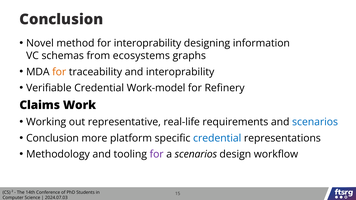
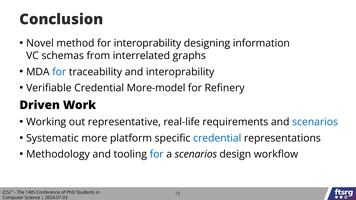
ecosystems: ecosystems -> interrelated (141, 56)
for colour: orange -> blue (59, 72)
Work-model: Work-model -> More-model (156, 88)
Claims: Claims -> Driven (40, 105)
Conclusion: Conclusion -> Systematic (52, 138)
for colour: purple -> blue (157, 155)
